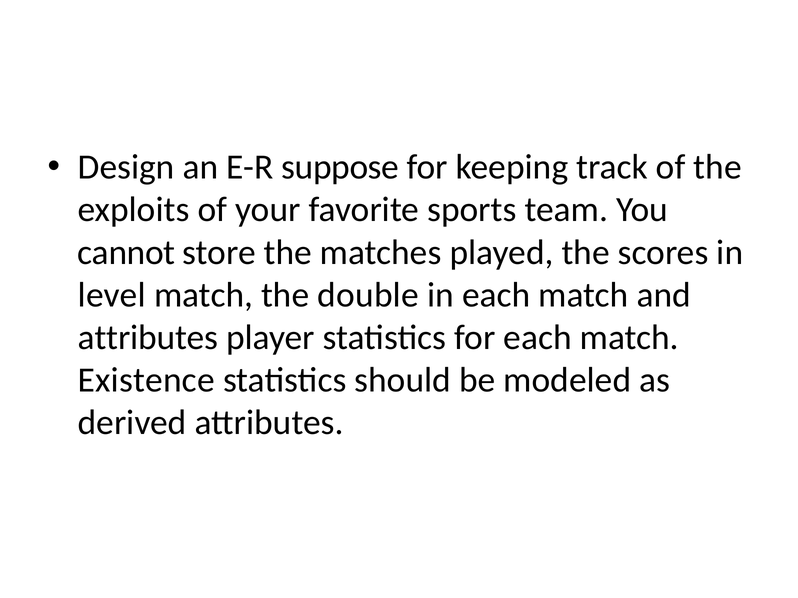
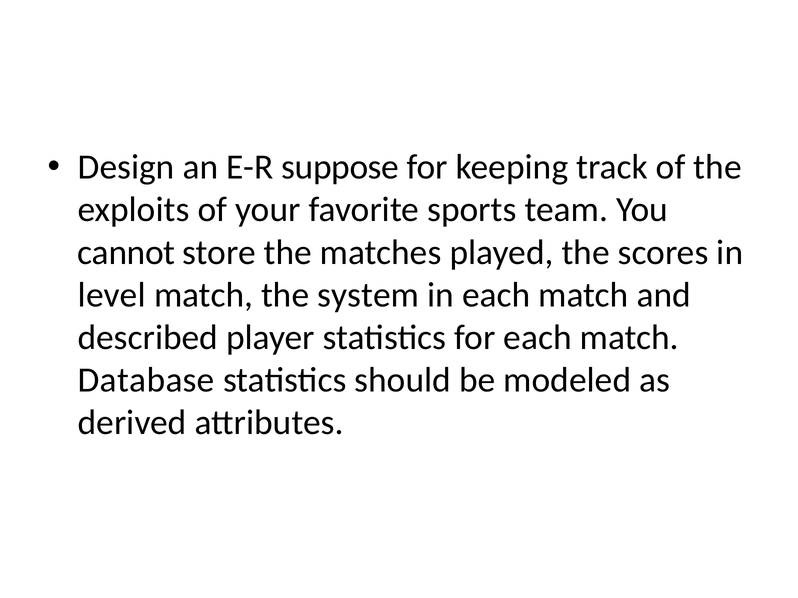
double: double -> system (368, 295)
attributes: attributes -> described (148, 338)
Existence: Existence -> Database (146, 380)
